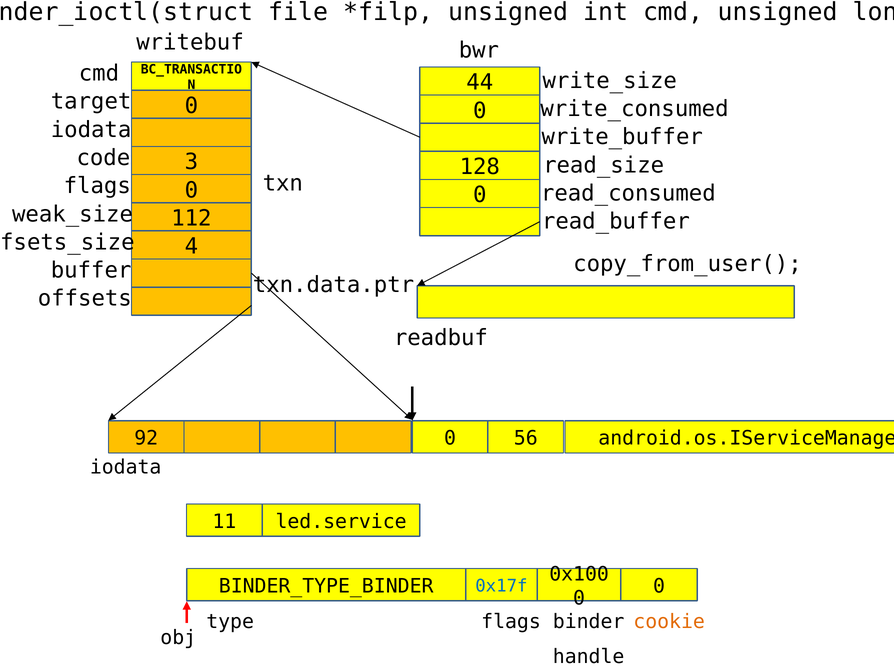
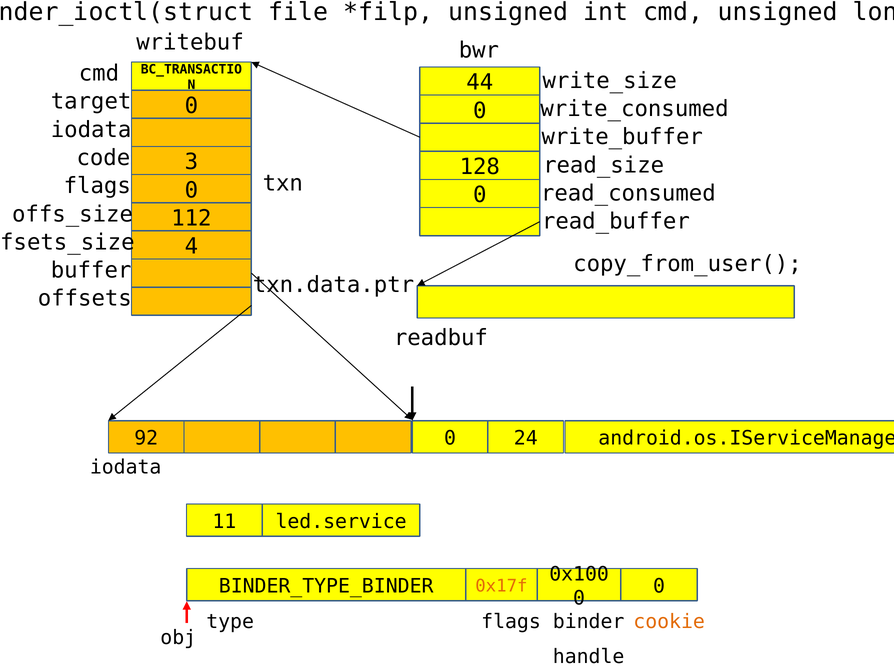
weak_size: weak_size -> offs_size (73, 214)
56: 56 -> 24 (526, 439)
0x17f colour: blue -> orange (501, 586)
